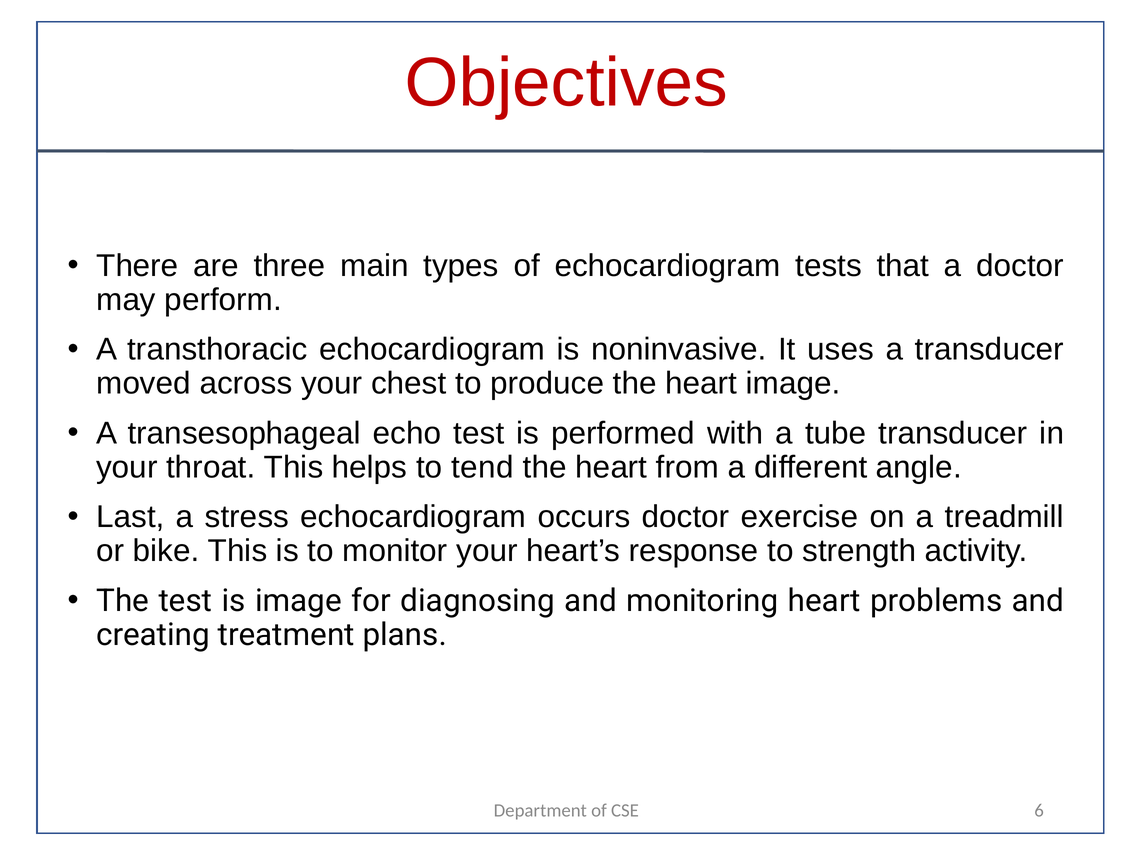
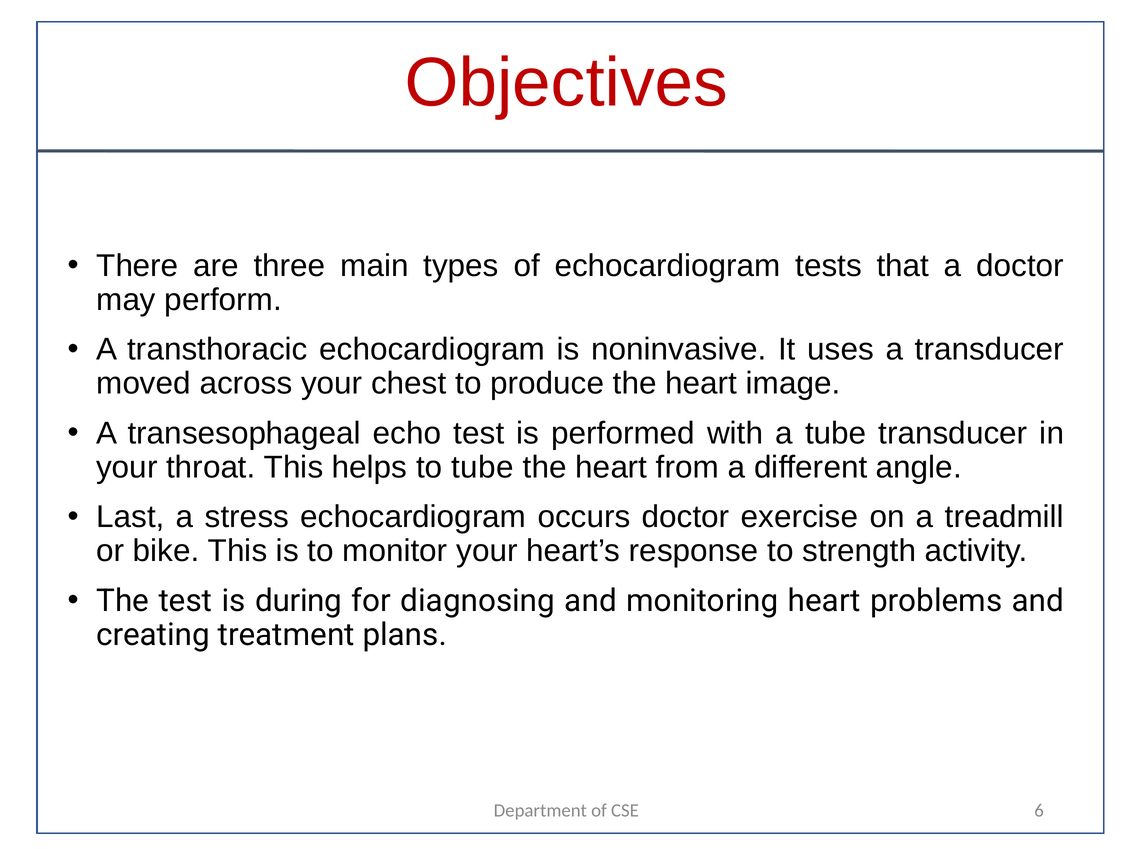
to tend: tend -> tube (482, 468)
is image: image -> during (299, 601)
